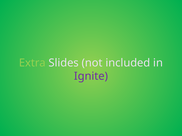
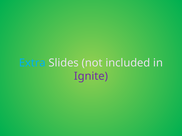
Extra colour: light green -> light blue (32, 63)
